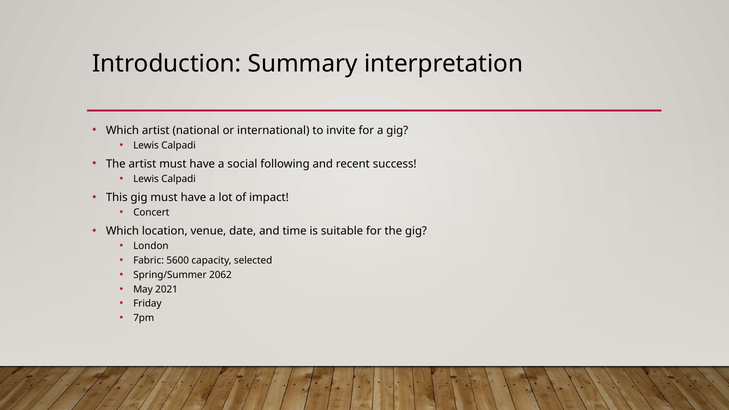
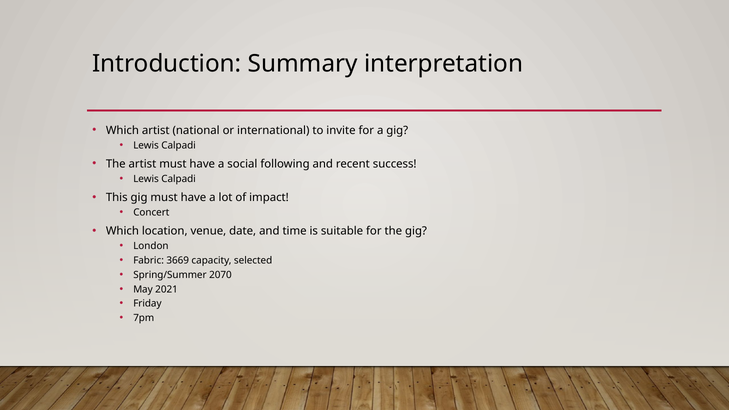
5600: 5600 -> 3669 (178, 261)
2062: 2062 -> 2070 (220, 275)
